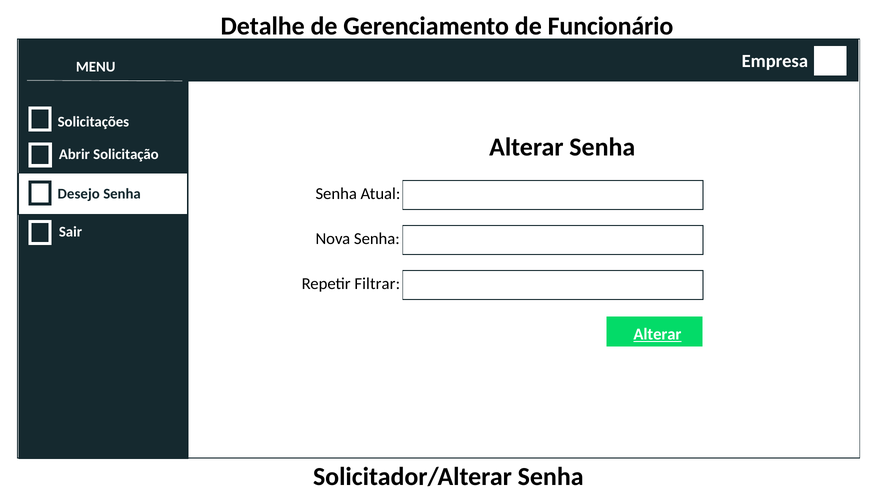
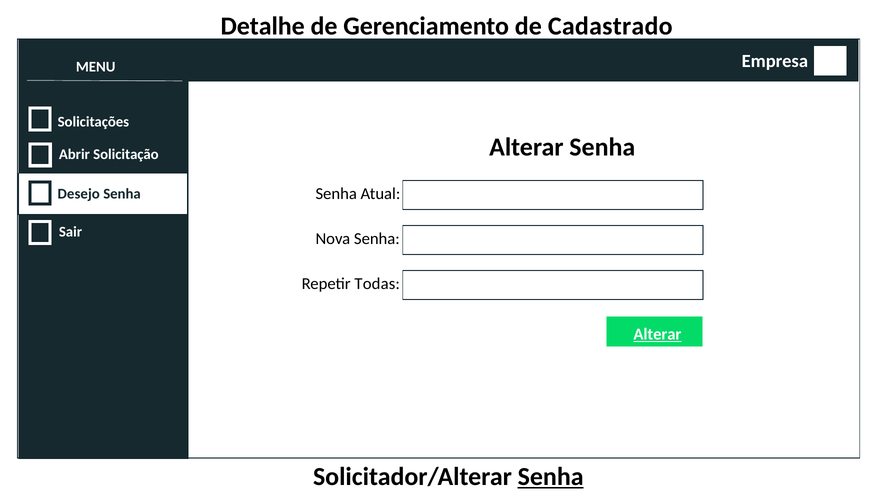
Funcionário: Funcionário -> Cadastrado (610, 26)
Filtrar: Filtrar -> Todas (377, 284)
Senha underline: none -> present (551, 477)
